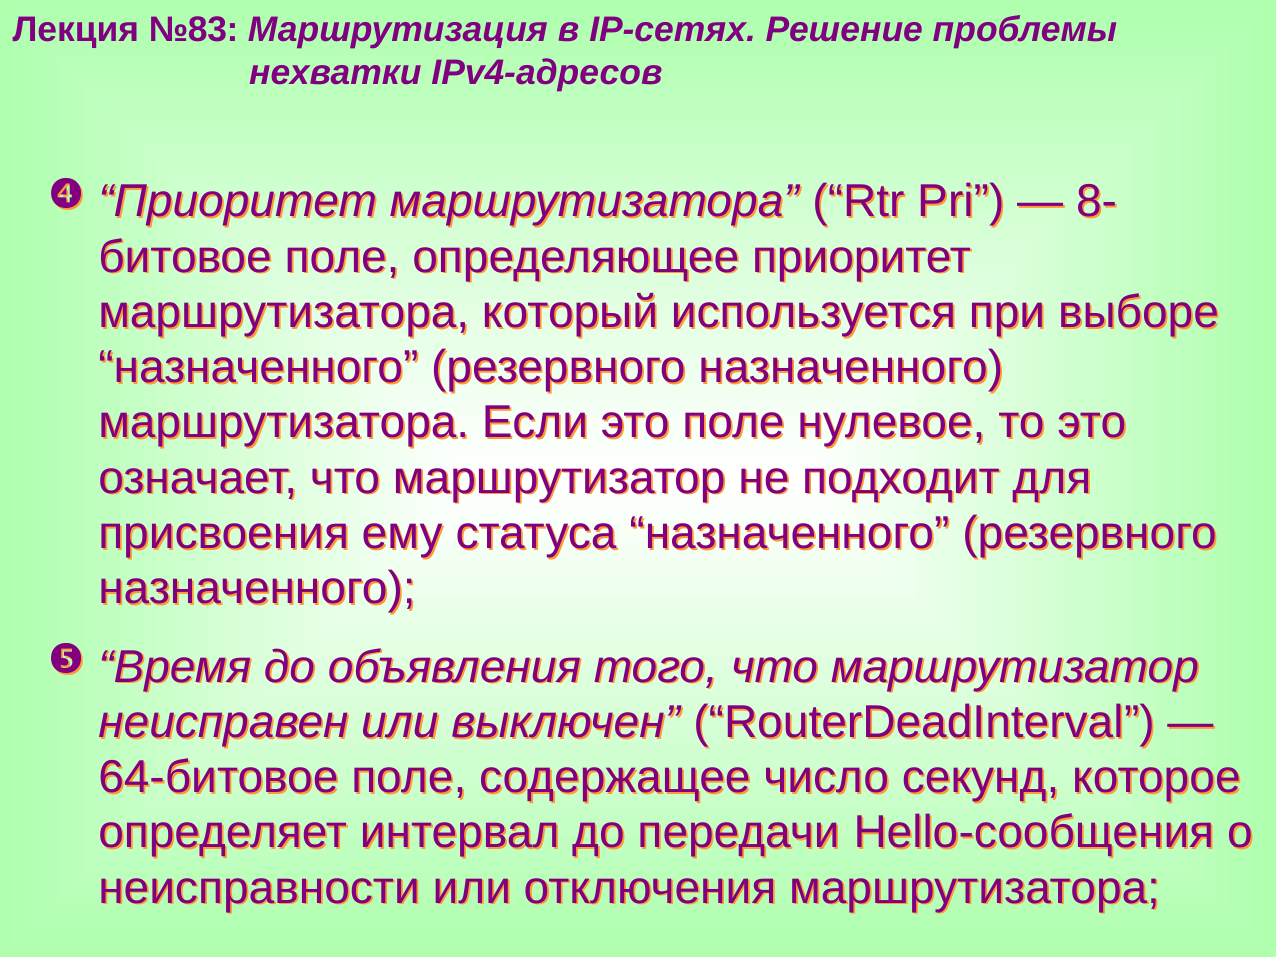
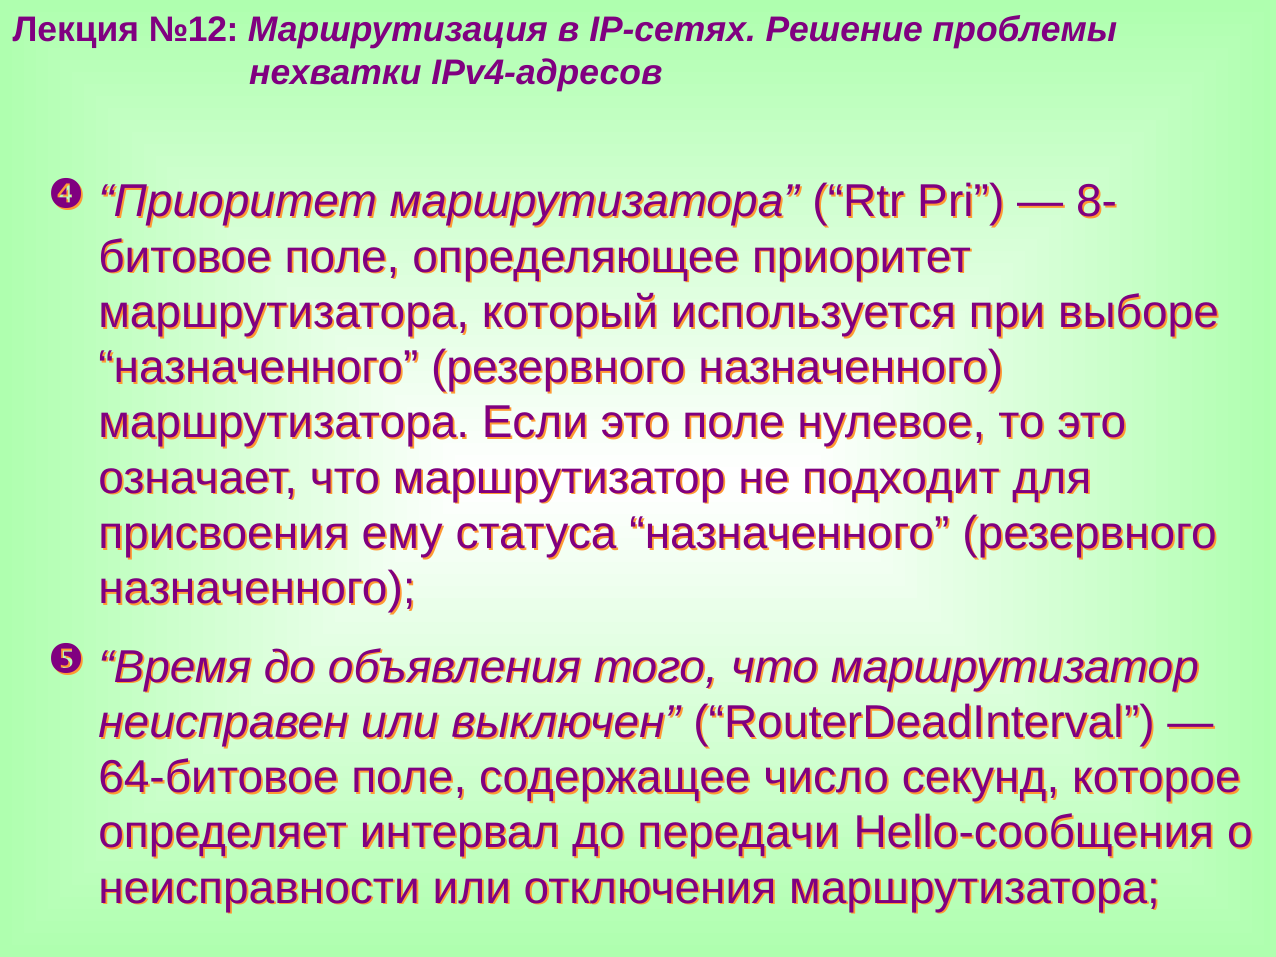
№83: №83 -> №12 (194, 30)
